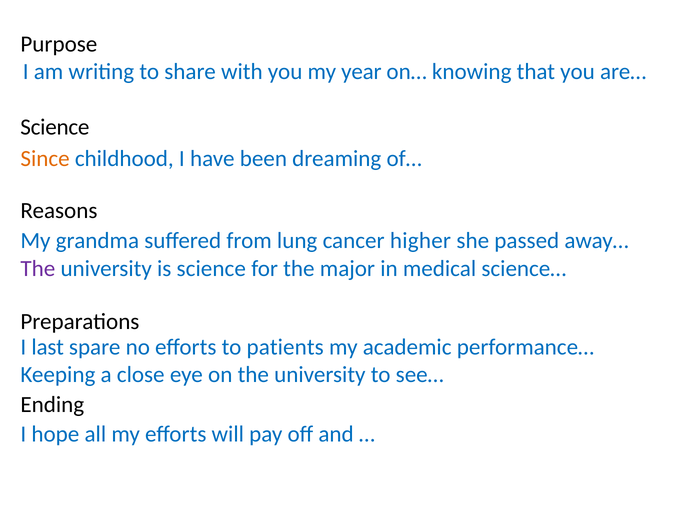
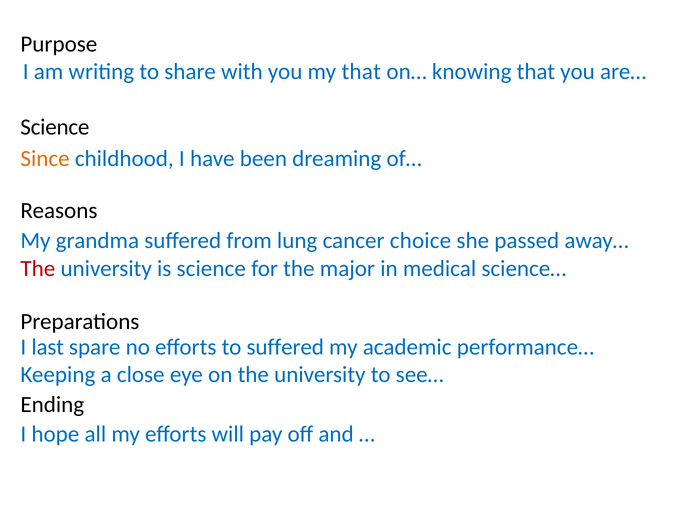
my year: year -> that (361, 71)
higher: higher -> choice (421, 241)
The colour: purple -> red (38, 268)
to patients: patients -> suffered (285, 347)
